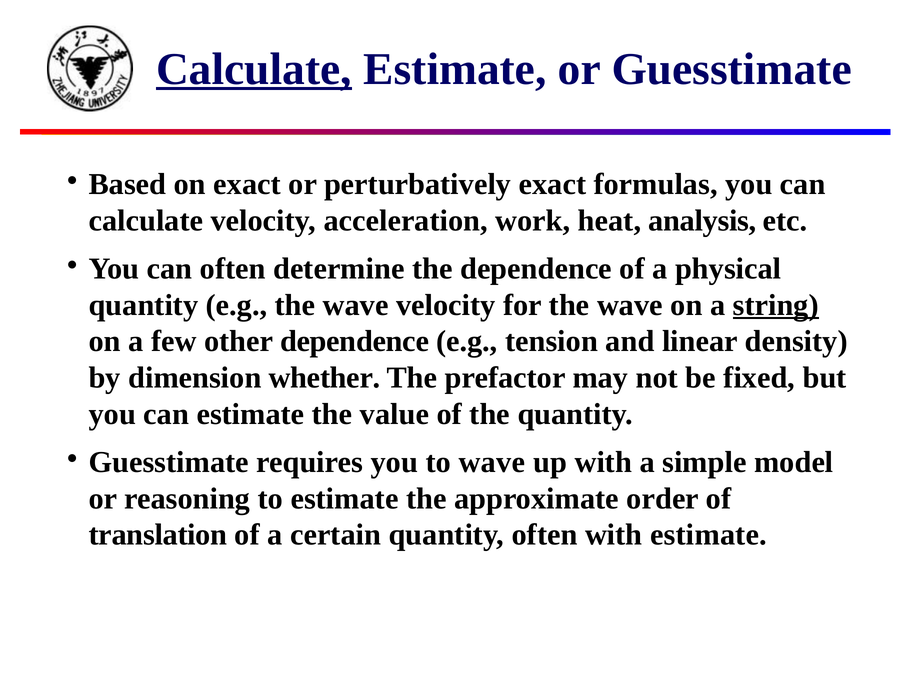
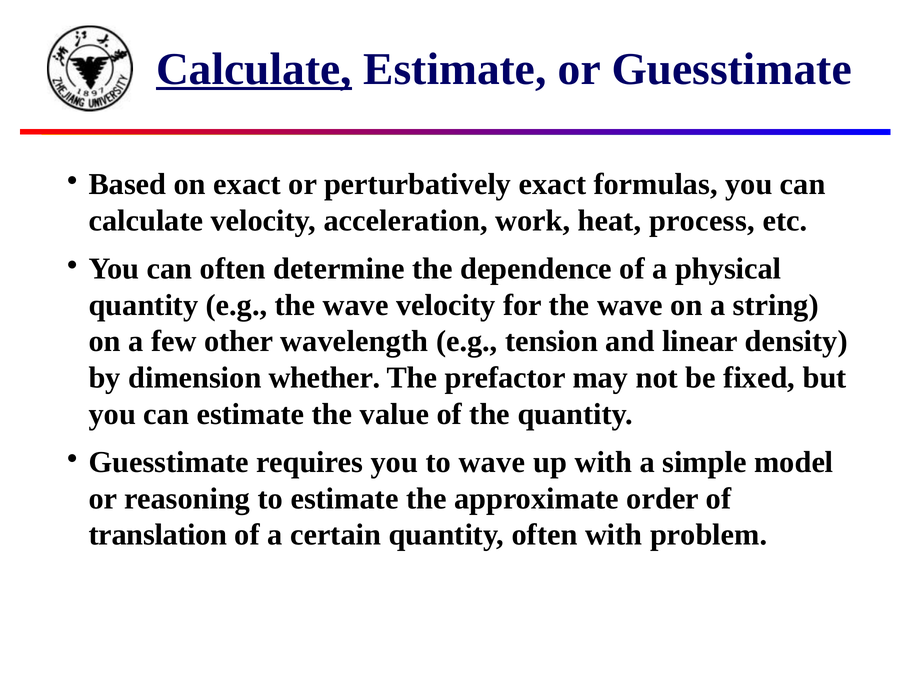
analysis: analysis -> process (702, 221)
string underline: present -> none (776, 305)
other dependence: dependence -> wavelength (354, 342)
with estimate: estimate -> problem (709, 535)
